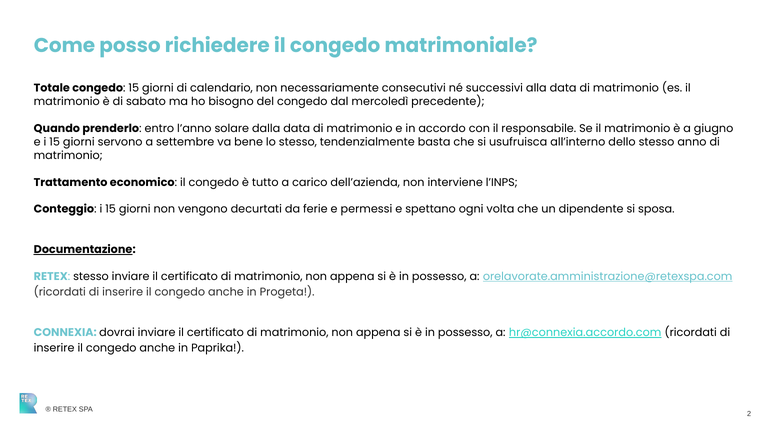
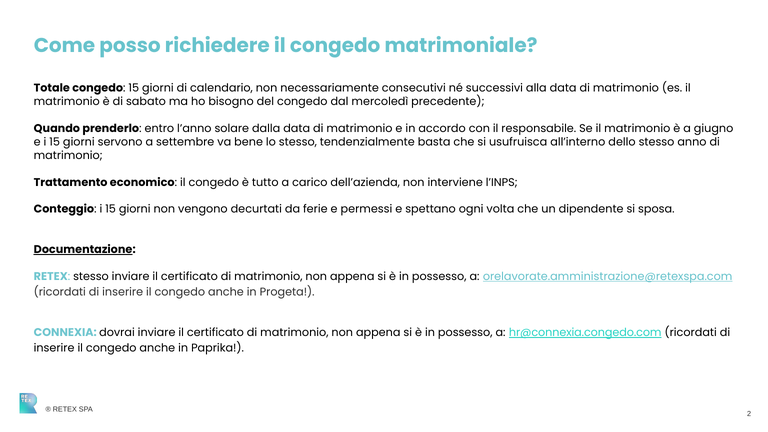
hr@connexia.accordo.com: hr@connexia.accordo.com -> hr@connexia.congedo.com (585, 333)
